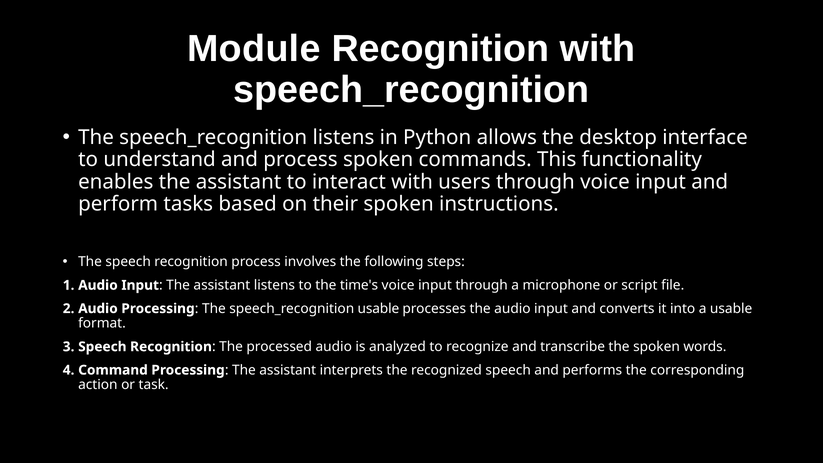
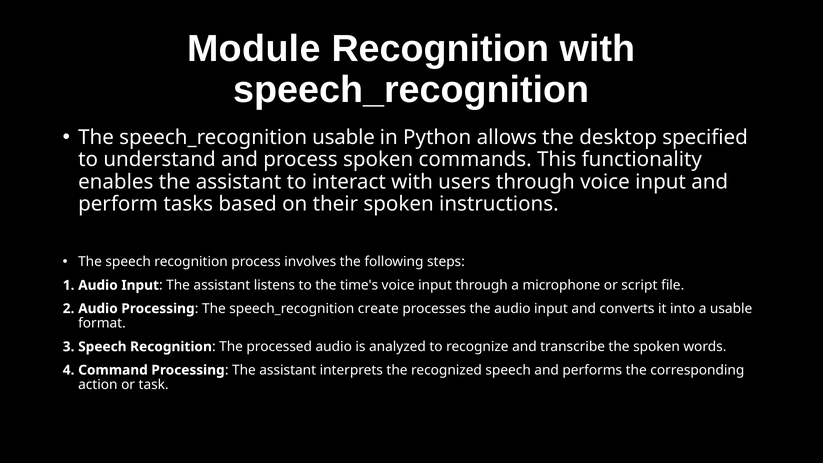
speech_recognition listens: listens -> usable (344, 137)
interface: interface -> specified (705, 137)
speech_recognition usable: usable -> create (378, 309)
